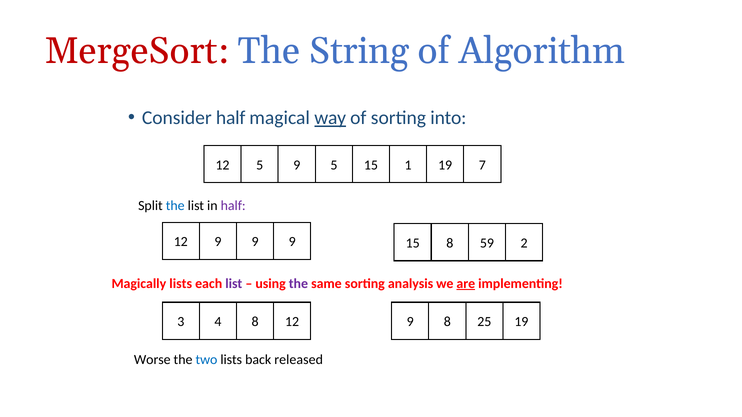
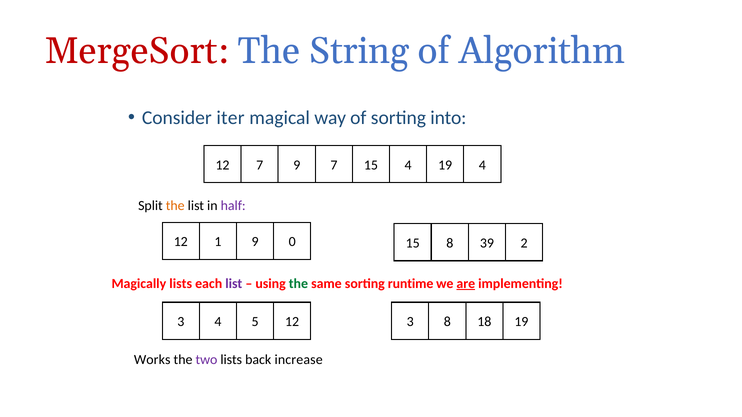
Consider half: half -> iter (230, 118)
way underline: present -> none (330, 118)
12 5: 5 -> 7 (260, 165)
9 5: 5 -> 7 (334, 165)
15 1: 1 -> 4 (408, 165)
19 7: 7 -> 4 (482, 165)
the colour: blue -> orange (175, 206)
9: 9 -> 1 (218, 242)
9: 9 -> 0 (292, 242)
59: 59 -> 39 (487, 243)
the colour: purple -> green (298, 284)
analysis: analysis -> runtime (411, 284)
4 8: 8 -> 5 (255, 322)
9: 9 -> 3 (410, 322)
25: 25 -> 18 (484, 322)
Worse: Worse -> Works (152, 360)
two colour: blue -> purple (206, 360)
released: released -> increase (299, 360)
